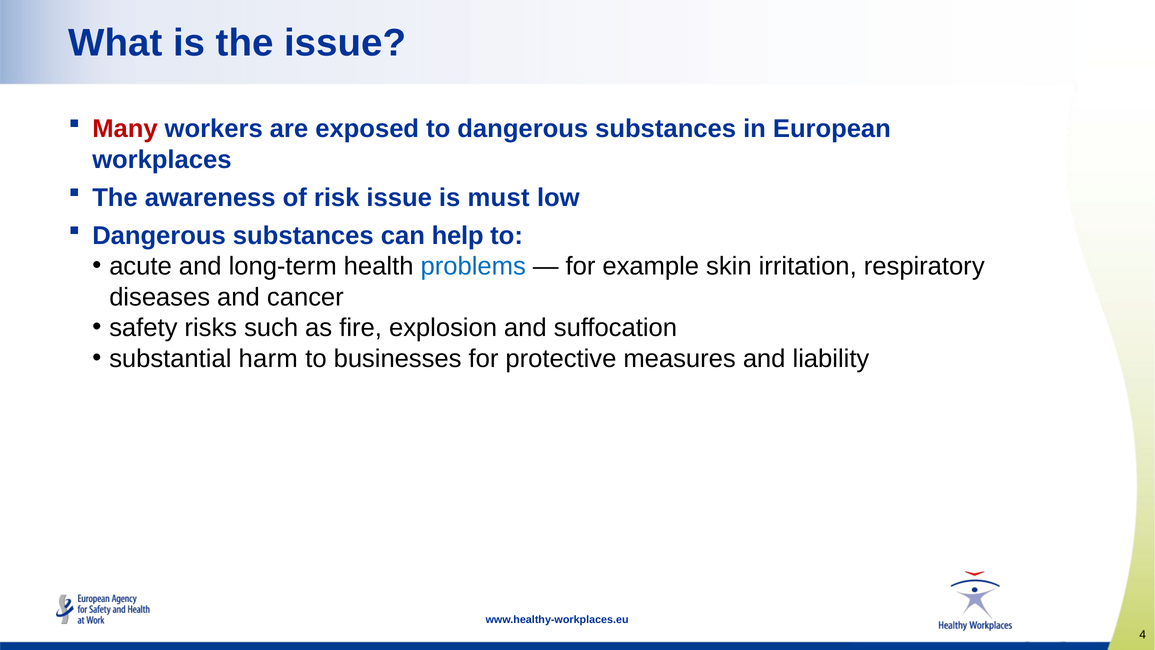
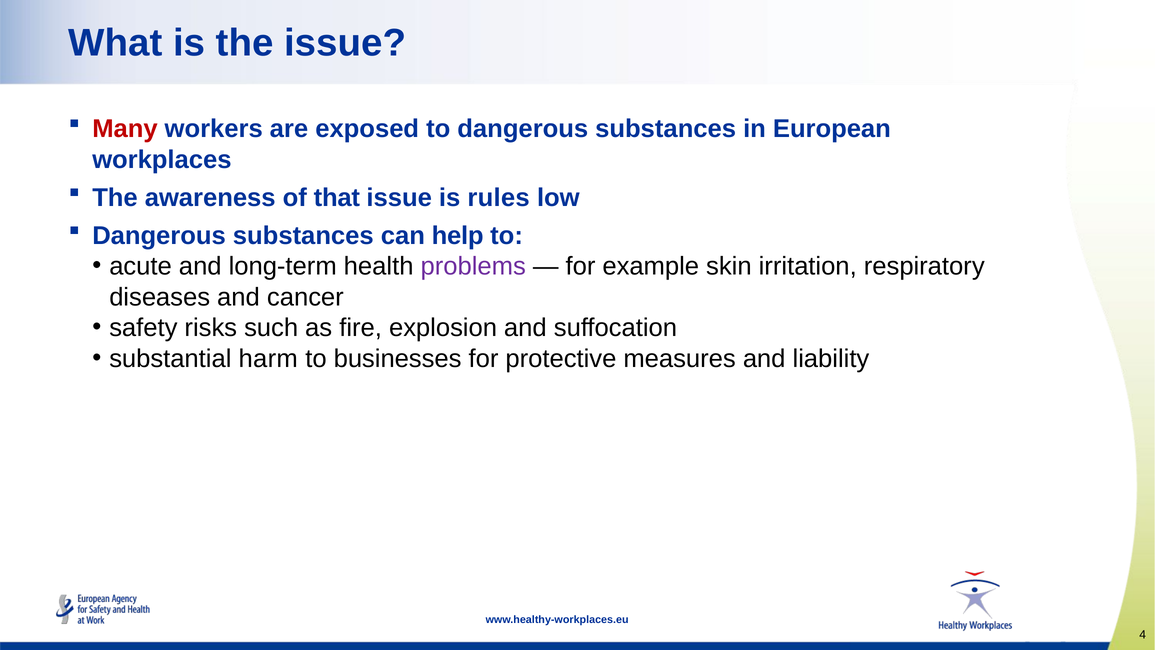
risk: risk -> that (337, 197)
must: must -> rules (499, 197)
problems colour: blue -> purple (473, 266)
